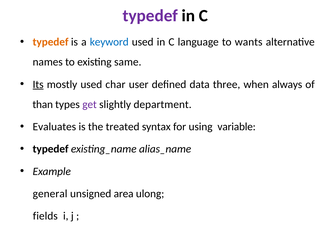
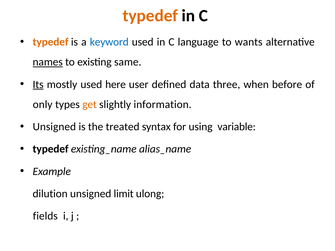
typedef colour: purple -> orange (150, 16)
names underline: none -> present (48, 62)
char: char -> here (116, 84)
always: always -> before (287, 84)
than: than -> only (43, 105)
get colour: purple -> orange (90, 105)
department: department -> information (163, 105)
Evaluates: Evaluates -> Unsigned (54, 127)
general: general -> dilution (50, 194)
area: area -> limit (124, 194)
